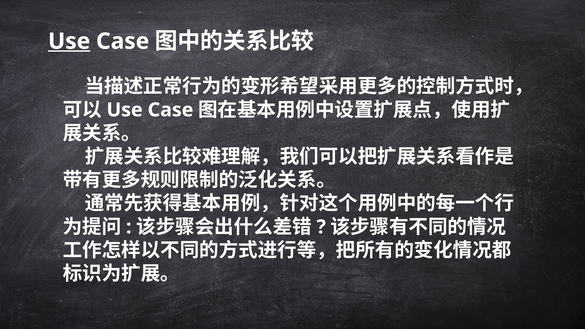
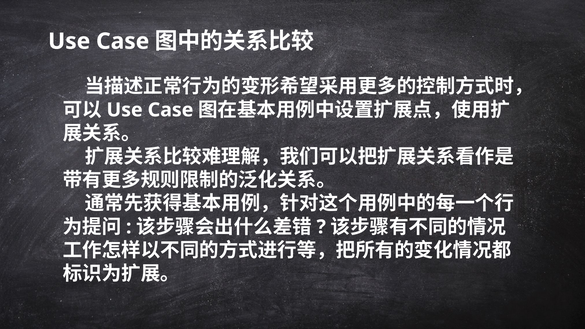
Use underline: present -> none (69, 41)
